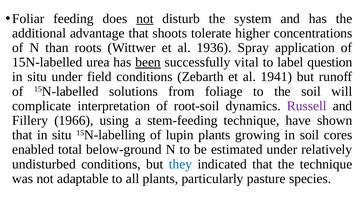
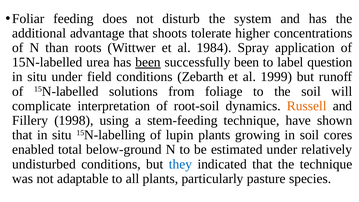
not underline: present -> none (145, 19)
1936: 1936 -> 1984 (214, 48)
successfully vital: vital -> been (247, 62)
1941: 1941 -> 1999 (276, 77)
Russell colour: purple -> orange (307, 106)
1966: 1966 -> 1998 (74, 120)
